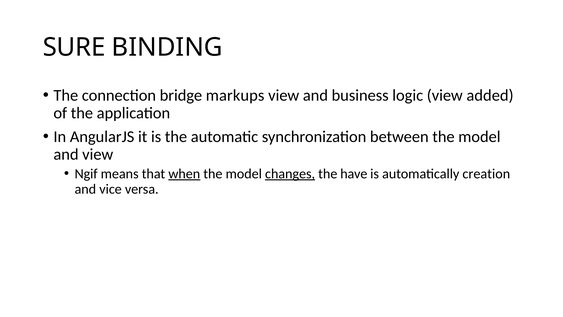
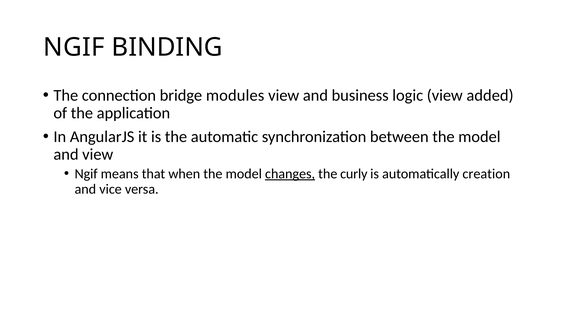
SURE: SURE -> NGIF (74, 47)
markups: markups -> modules (235, 95)
when underline: present -> none (184, 174)
have: have -> curly (354, 174)
